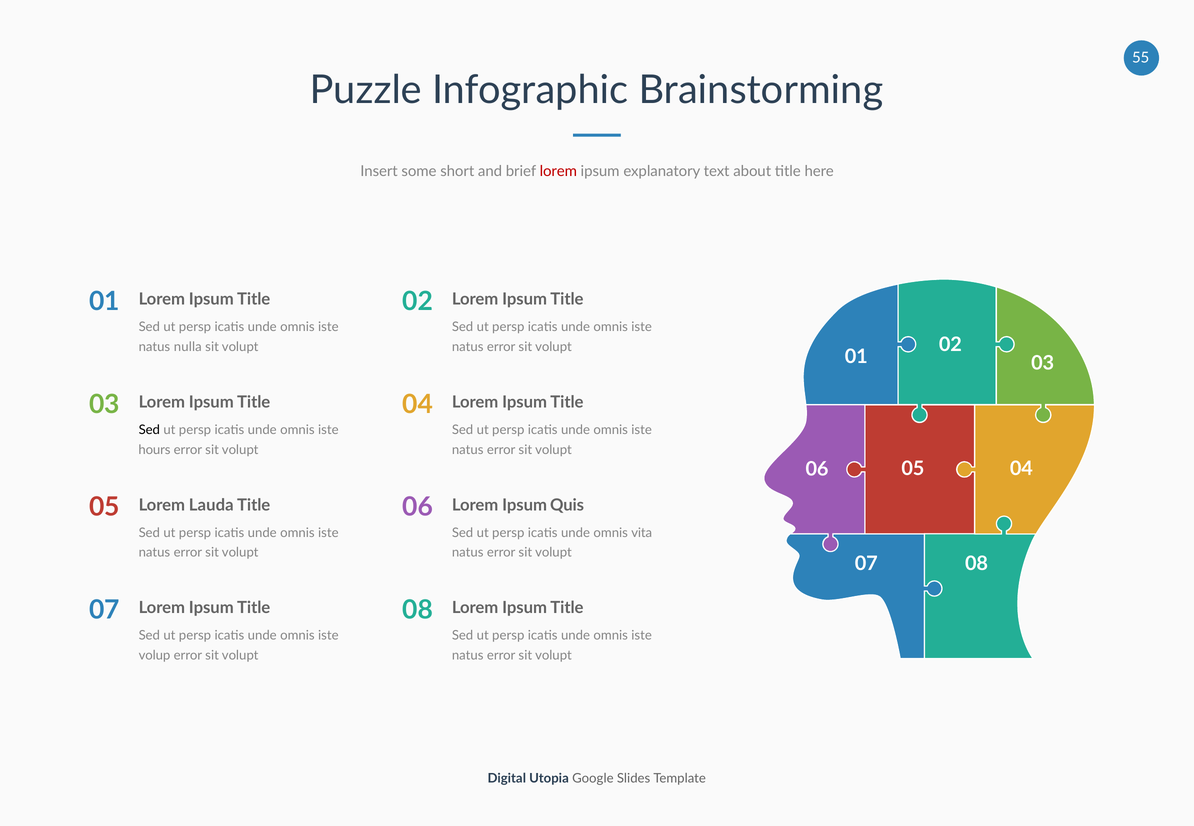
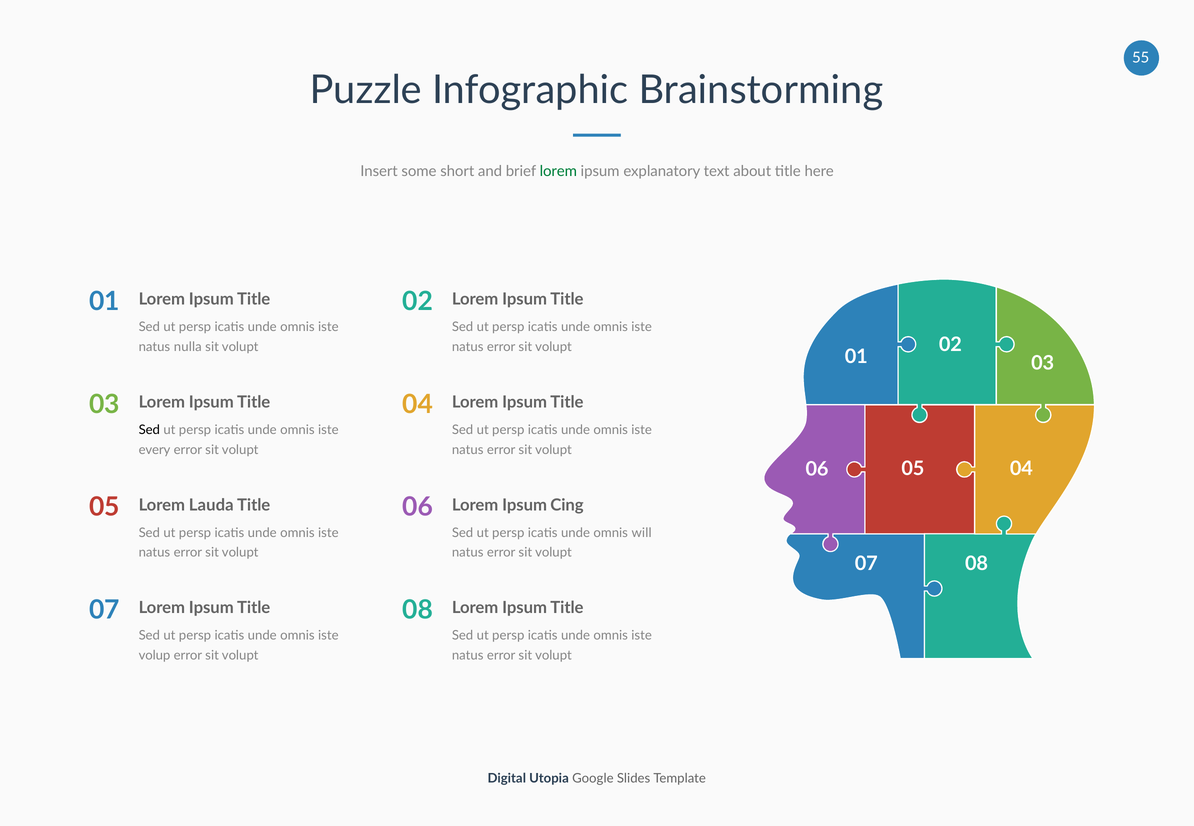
lorem colour: red -> green (558, 171)
hours: hours -> every (154, 450)
Quis: Quis -> Cing (567, 506)
vita: vita -> will (642, 533)
